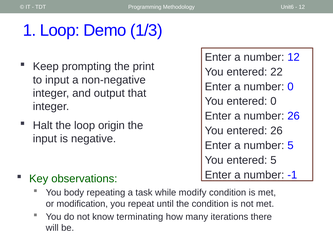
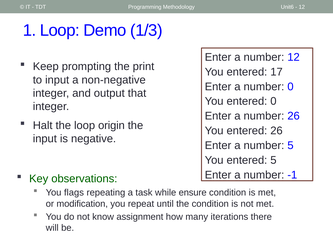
22: 22 -> 17 (277, 72)
body: body -> flags (74, 192)
modify: modify -> ensure (193, 192)
terminating: terminating -> assignment (140, 216)
